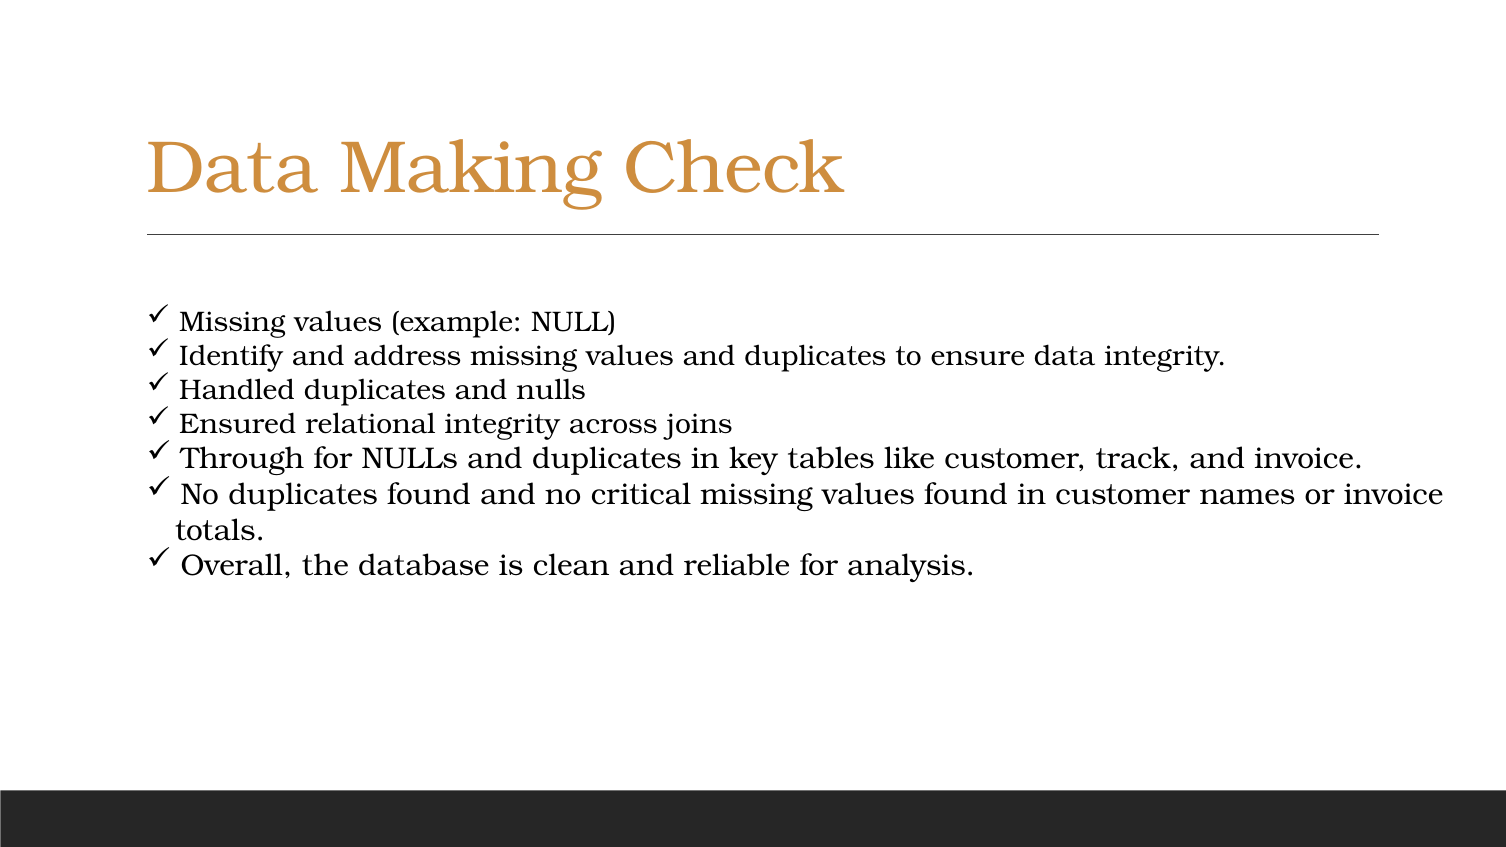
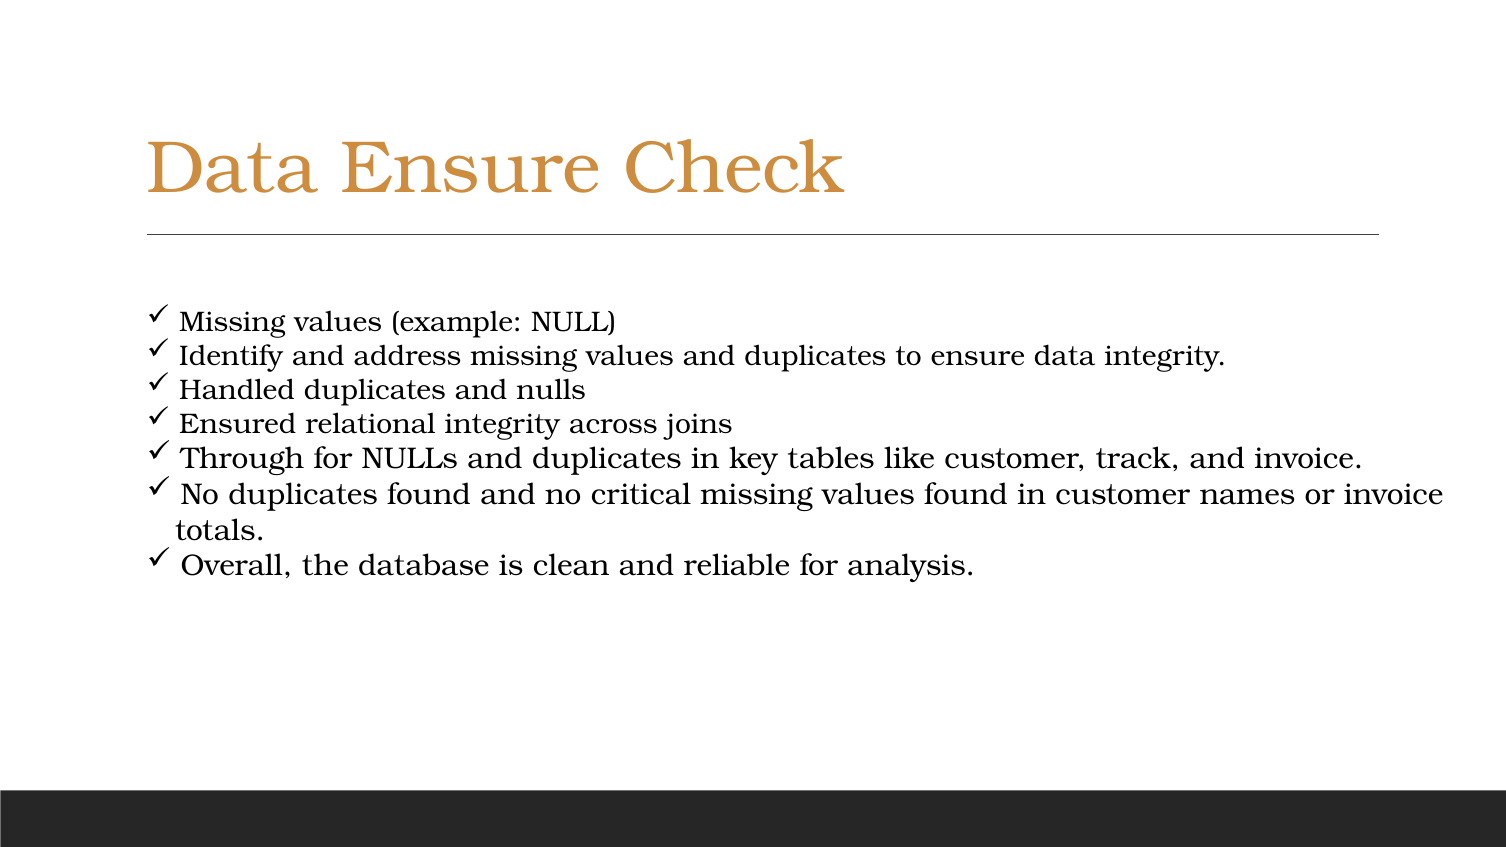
Data Making: Making -> Ensure (471, 169)
